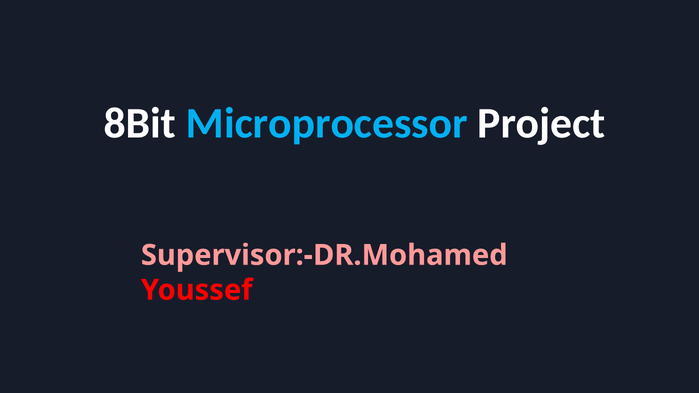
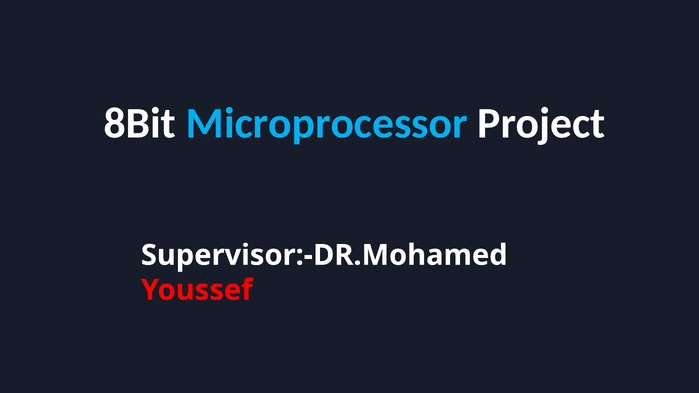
Supervisor:-DR.Mohamed colour: pink -> white (324, 255)
